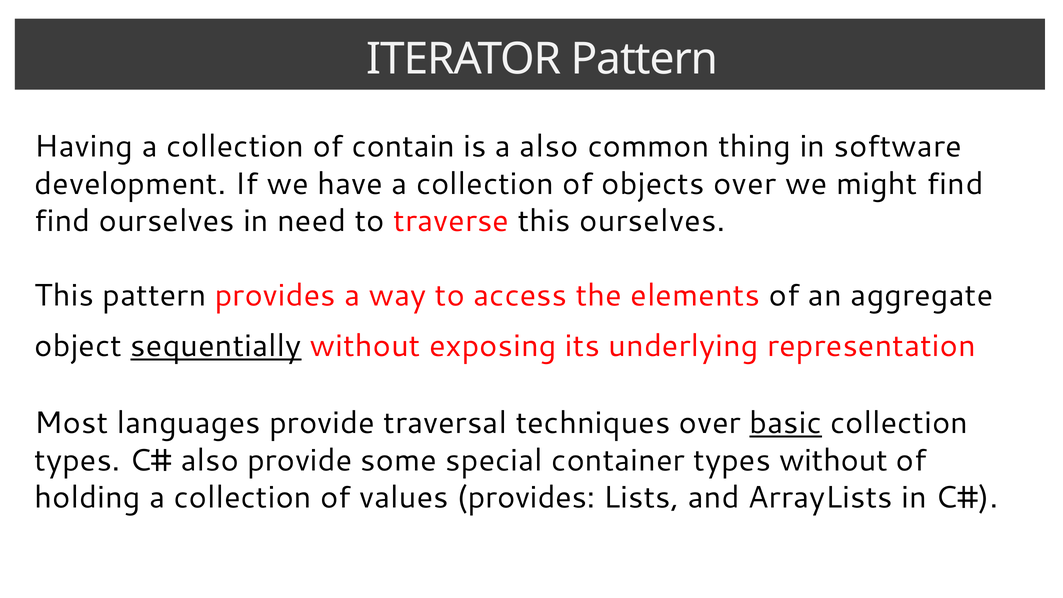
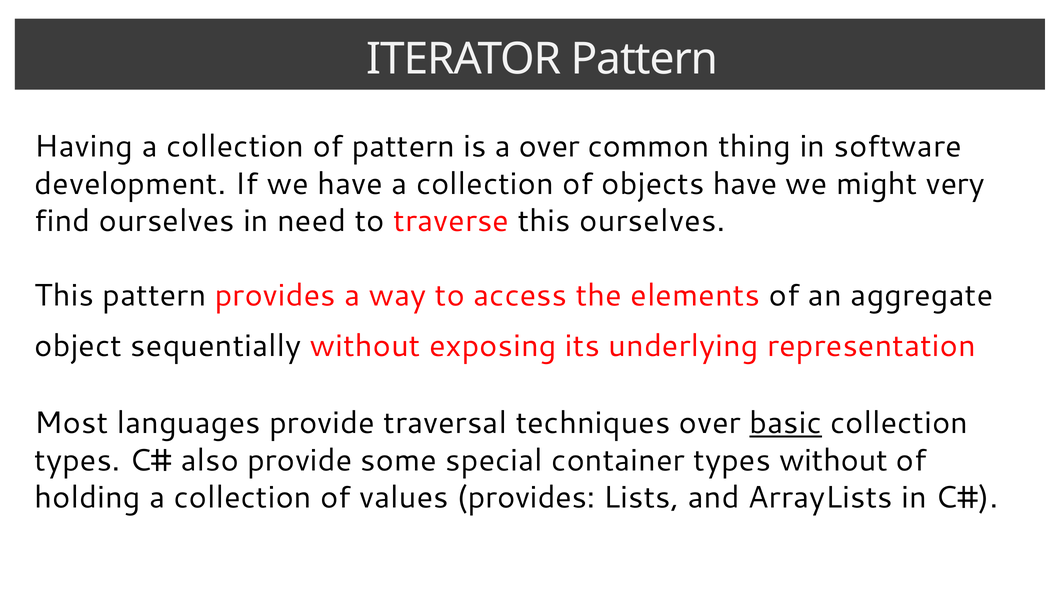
of contain: contain -> pattern (403, 147)
a also: also -> over (549, 147)
objects over: over -> have (745, 184)
might find: find -> very (955, 184)
sequentially underline: present -> none (216, 346)
